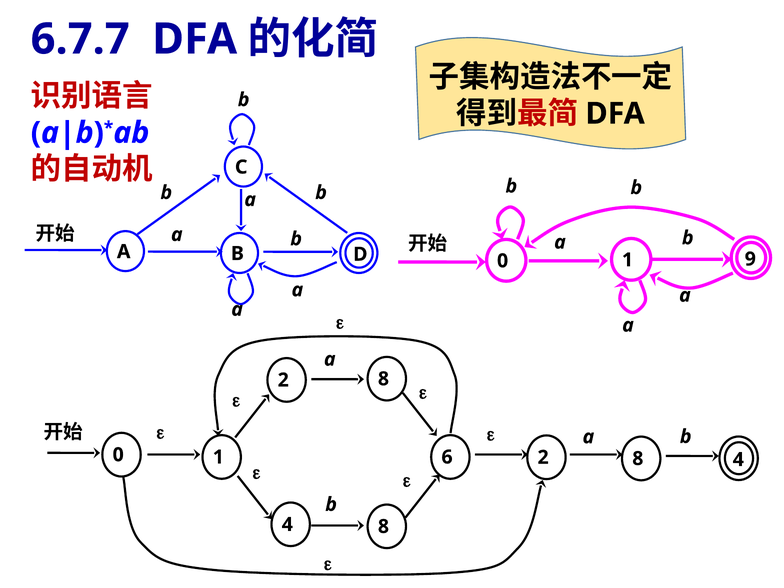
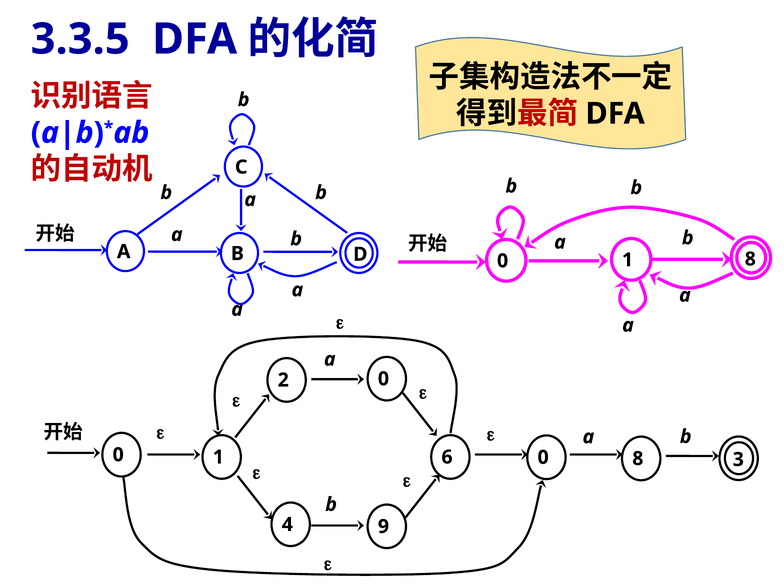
6.7.7: 6.7.7 -> 3.3.5 (80, 39)
1 9: 9 -> 8 (750, 259)
8: 8 -> 0 (383, 379)
6 2: 2 -> 0 (543, 457)
1 4: 4 -> 3 (738, 460)
4 8: 8 -> 9 (383, 527)
